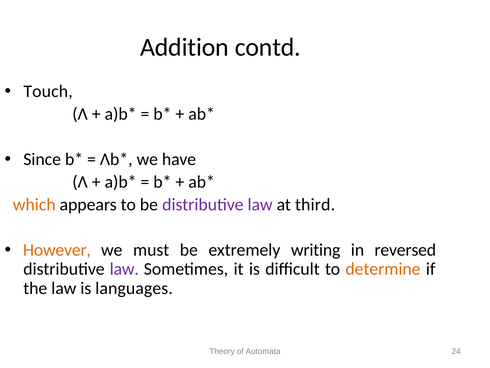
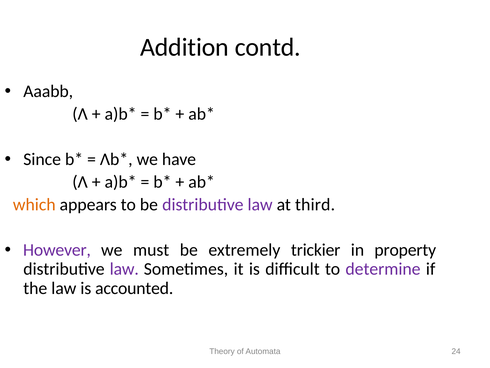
Touch: Touch -> Aaabb (48, 91)
However colour: orange -> purple (57, 250)
writing: writing -> trickier (316, 250)
reversed: reversed -> property (405, 250)
determine colour: orange -> purple (383, 269)
languages: languages -> accounted (134, 288)
